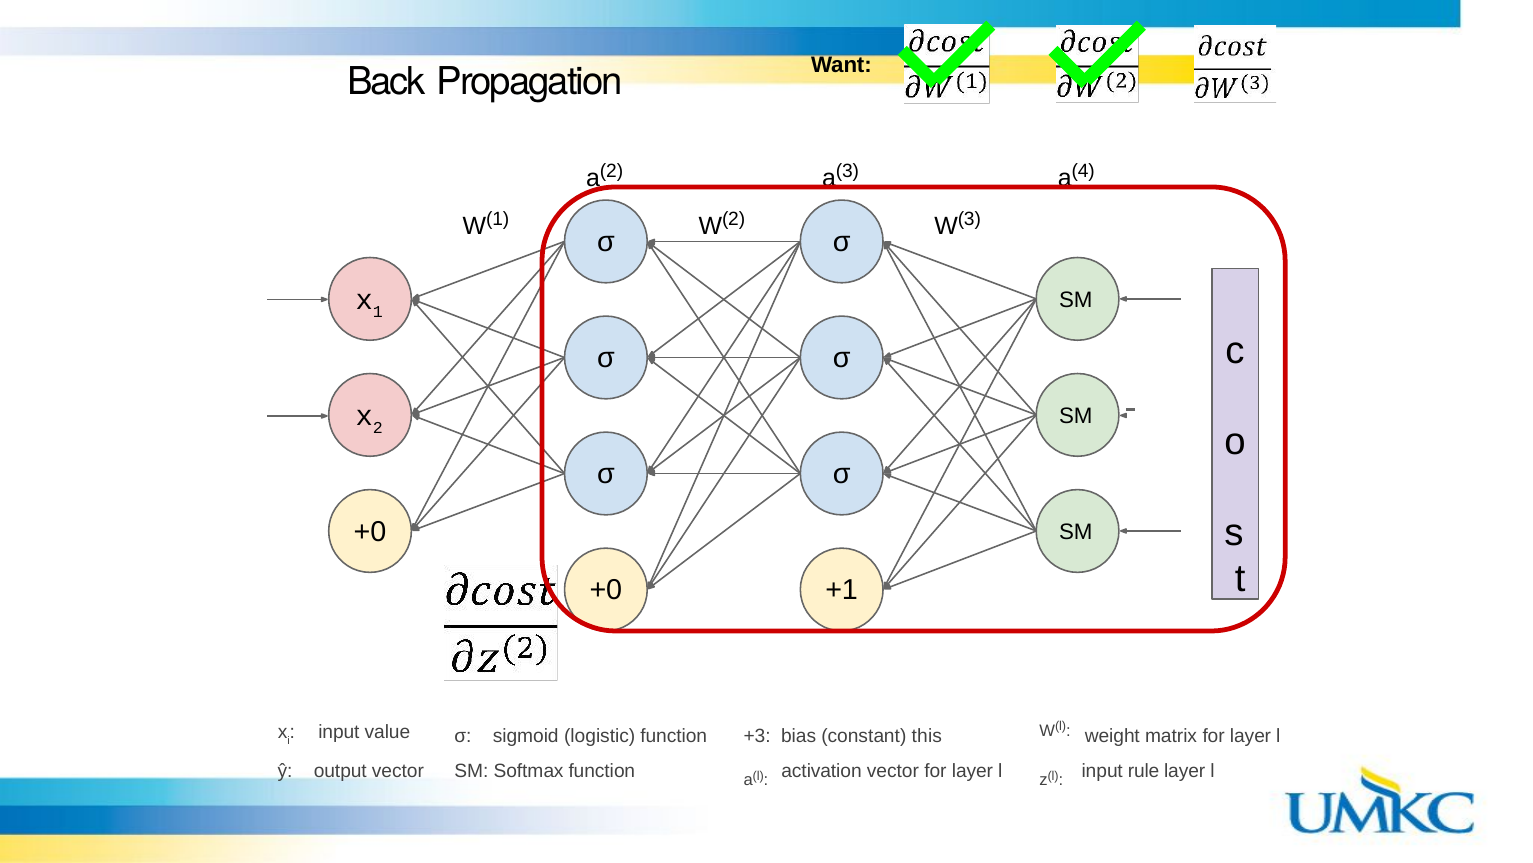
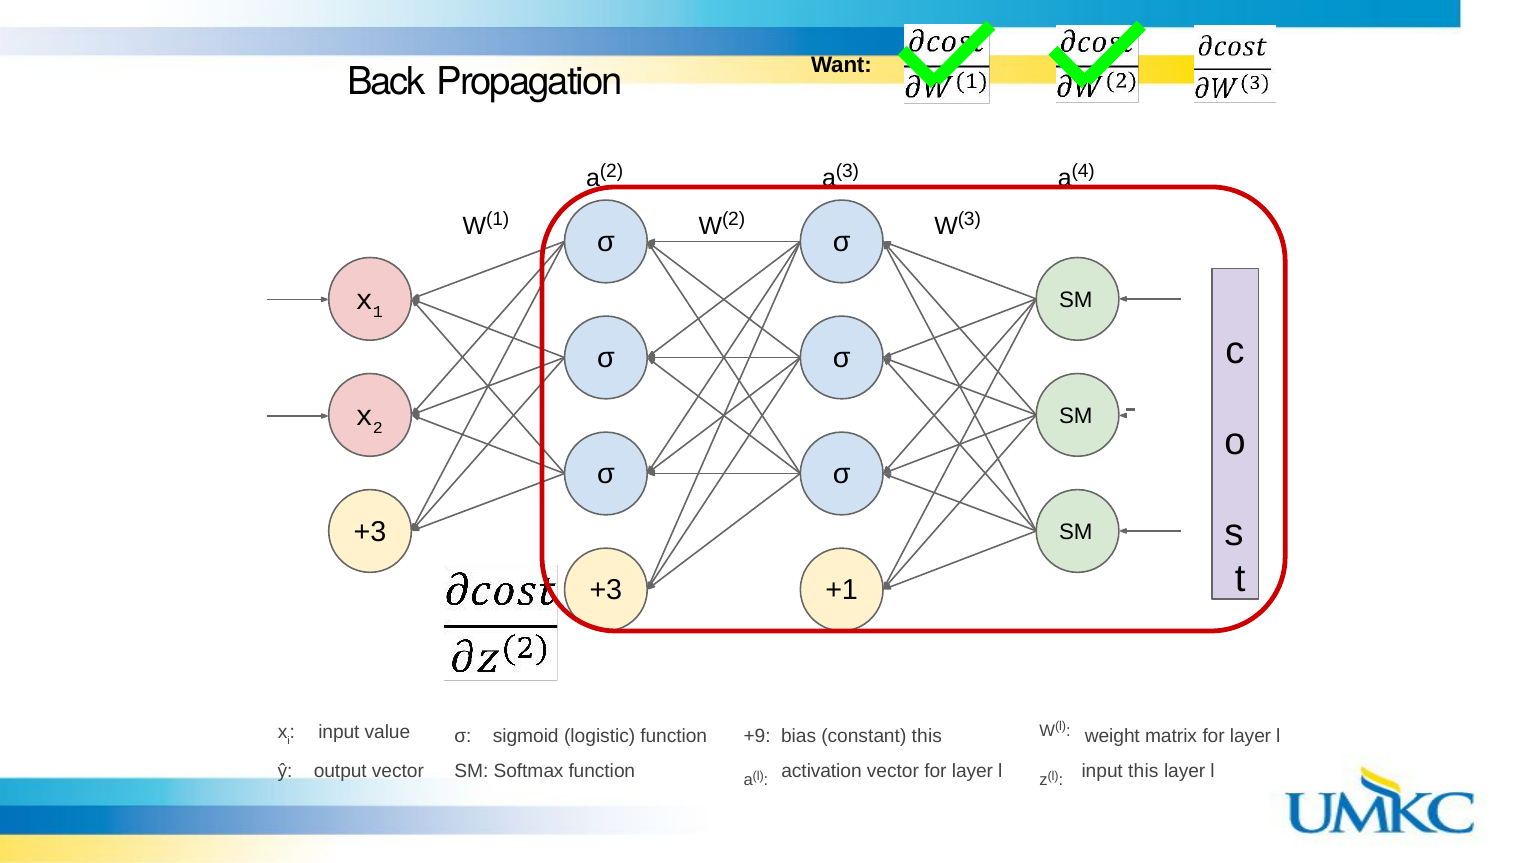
+0: +0 -> +3 (370, 531)
+0: +0 -> +3 (606, 590)
+3: +3 -> +9 (757, 736)
input rule: rule -> this (1143, 771)
